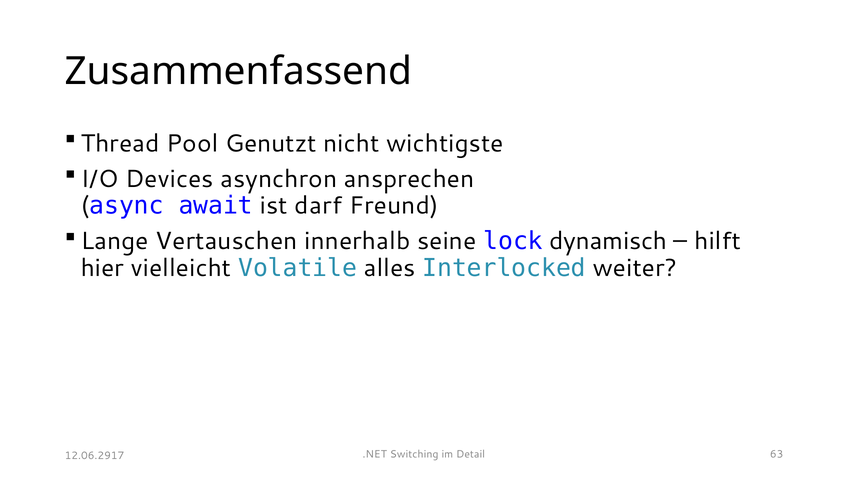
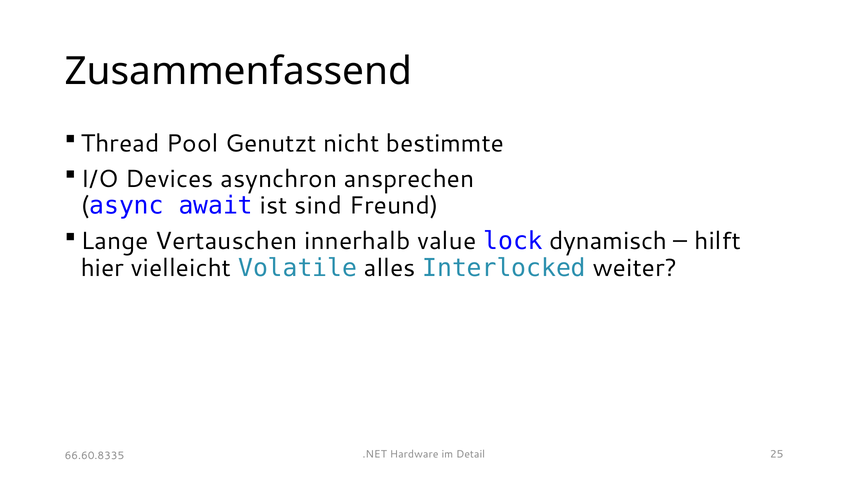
wichtigste: wichtigste -> bestimmte (445, 143)
darf: darf -> sind (318, 206)
seine: seine -> value (447, 241)
Switching: Switching -> Hardware (414, 454)
63: 63 -> 25 (777, 454)
12.06.2917: 12.06.2917 -> 66.60.8335 (94, 456)
